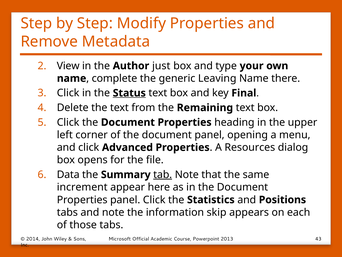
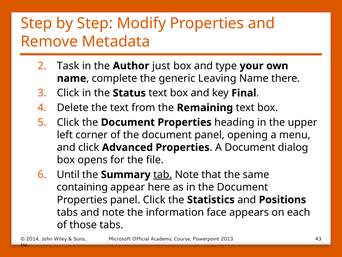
View: View -> Task (68, 66)
Status underline: present -> none (129, 93)
A Resources: Resources -> Document (250, 147)
Data: Data -> Until (68, 174)
increment: increment -> containing (82, 187)
skip: skip -> face (217, 212)
